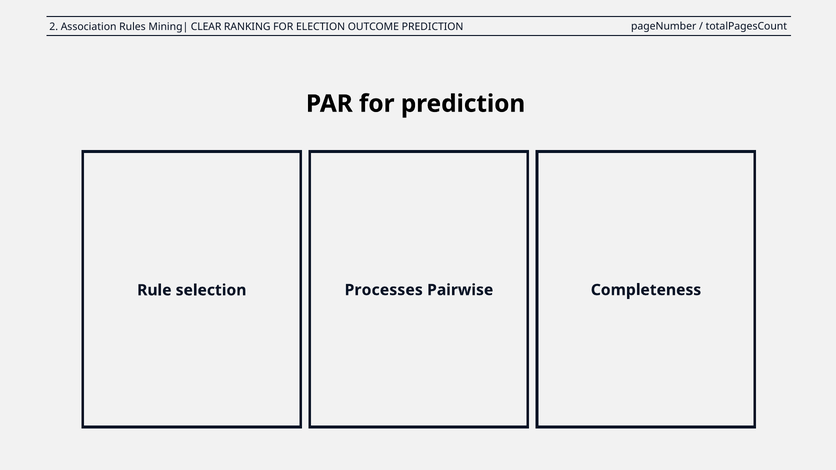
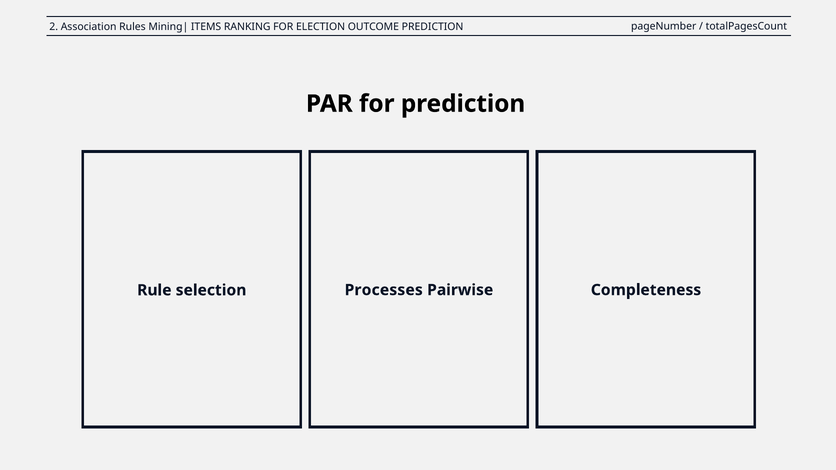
CLEAR: CLEAR -> ITEMS (206, 27)
